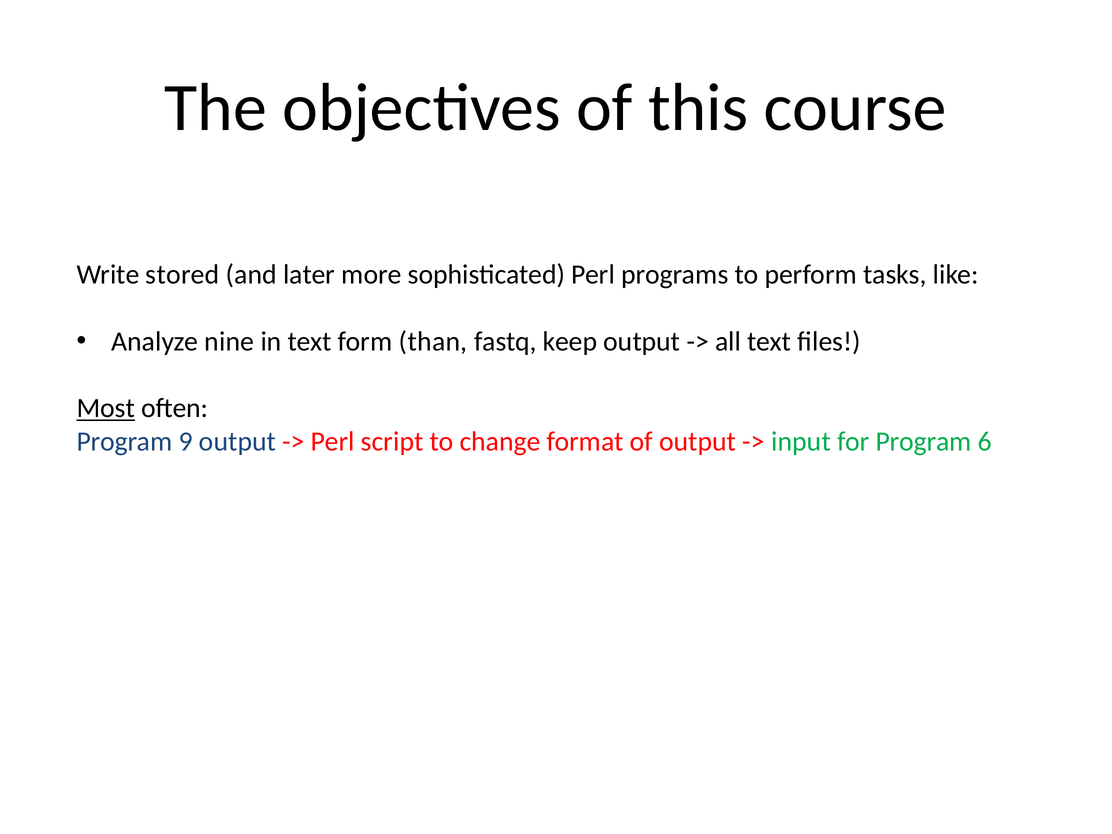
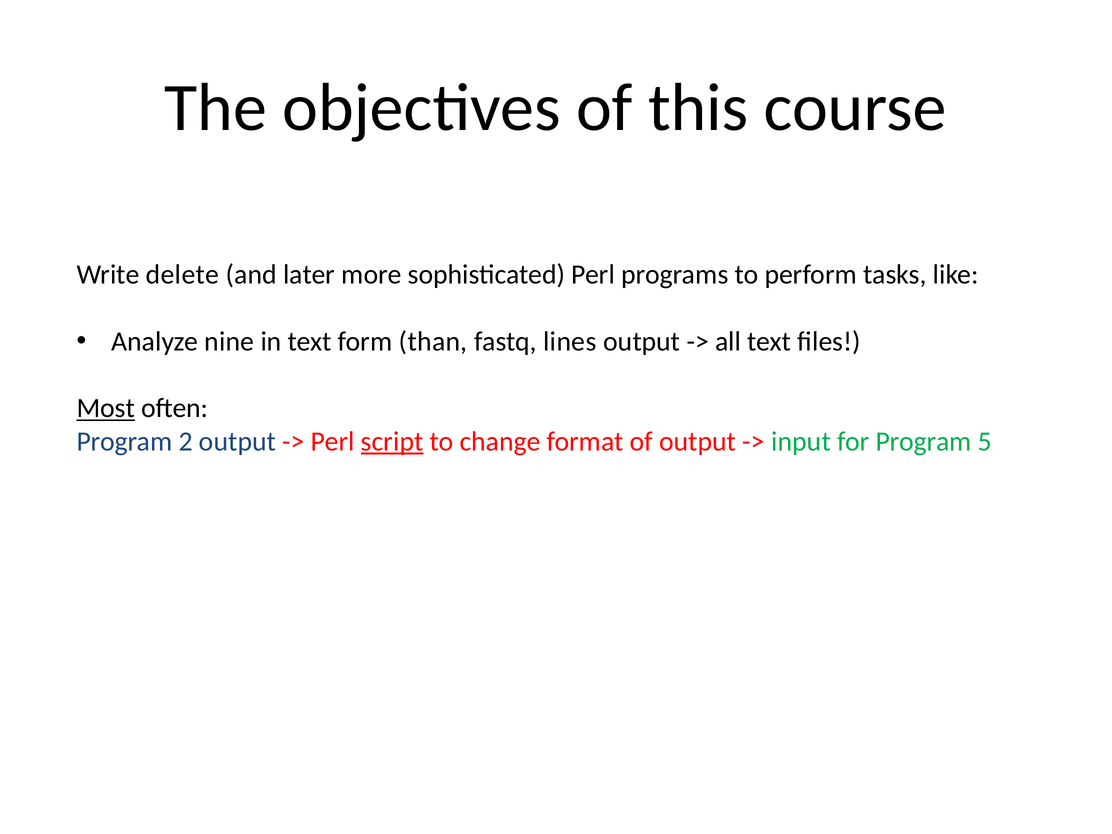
stored: stored -> delete (183, 275)
keep: keep -> lines (570, 341)
9: 9 -> 2 (186, 441)
script underline: none -> present (392, 441)
6: 6 -> 5 (985, 441)
